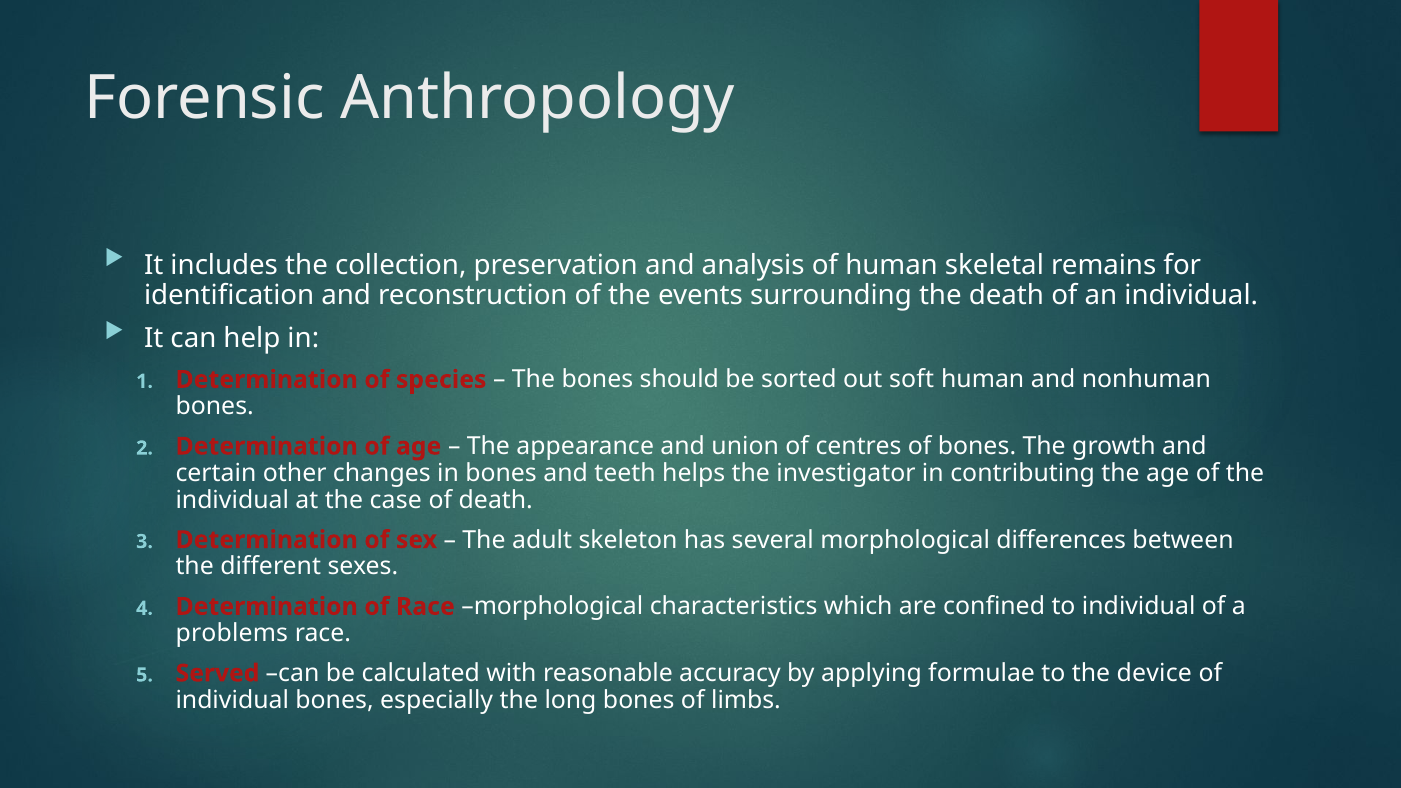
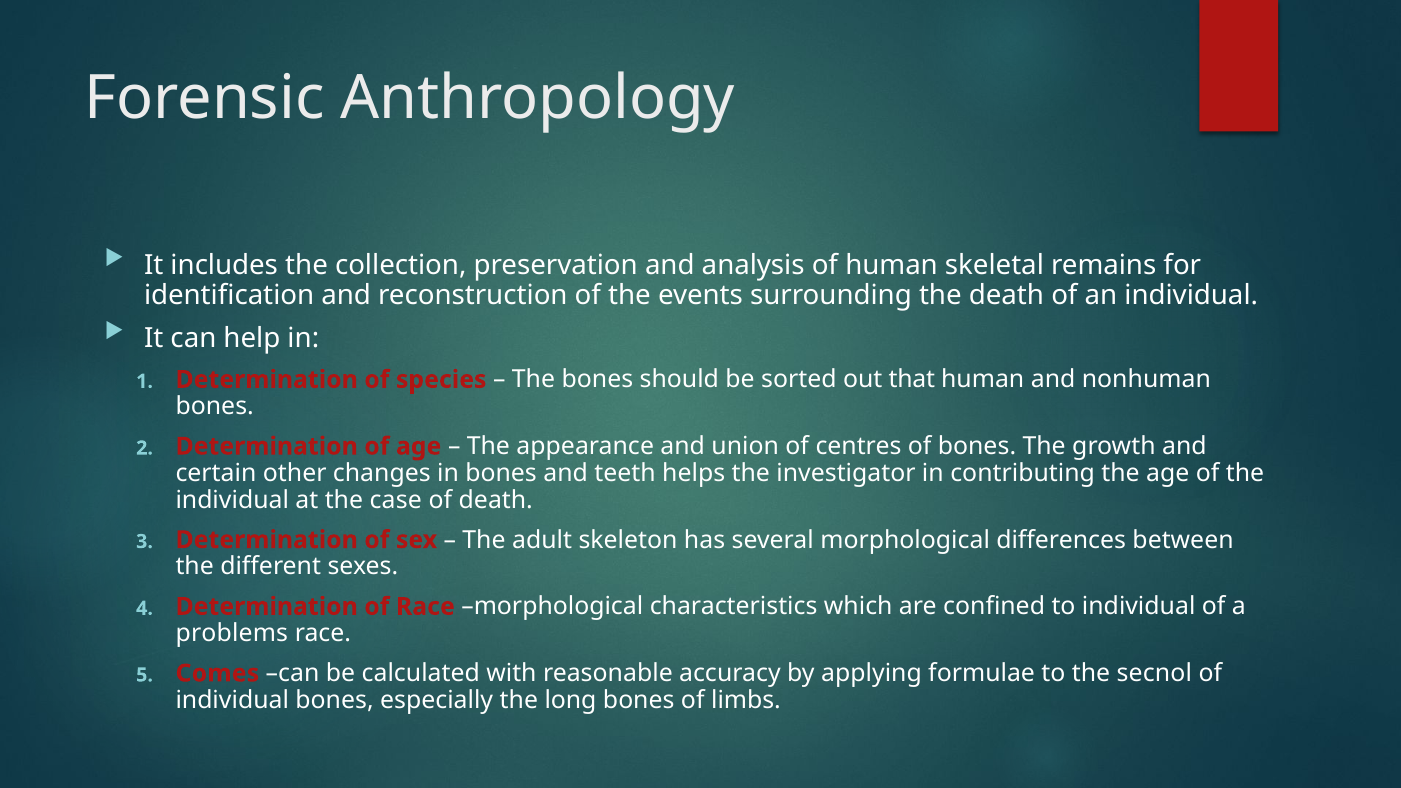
soft: soft -> that (912, 380)
Served: Served -> Comes (217, 673)
device: device -> secnol (1154, 673)
